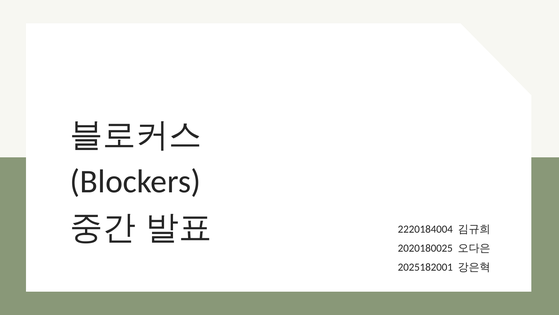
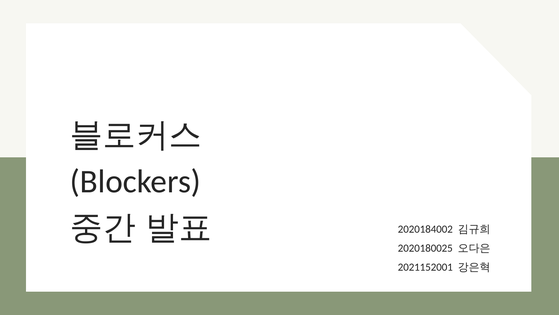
2220184004: 2220184004 -> 2020184002 (425, 229)
2025182001: 2025182001 -> 2021152001 (425, 267)
